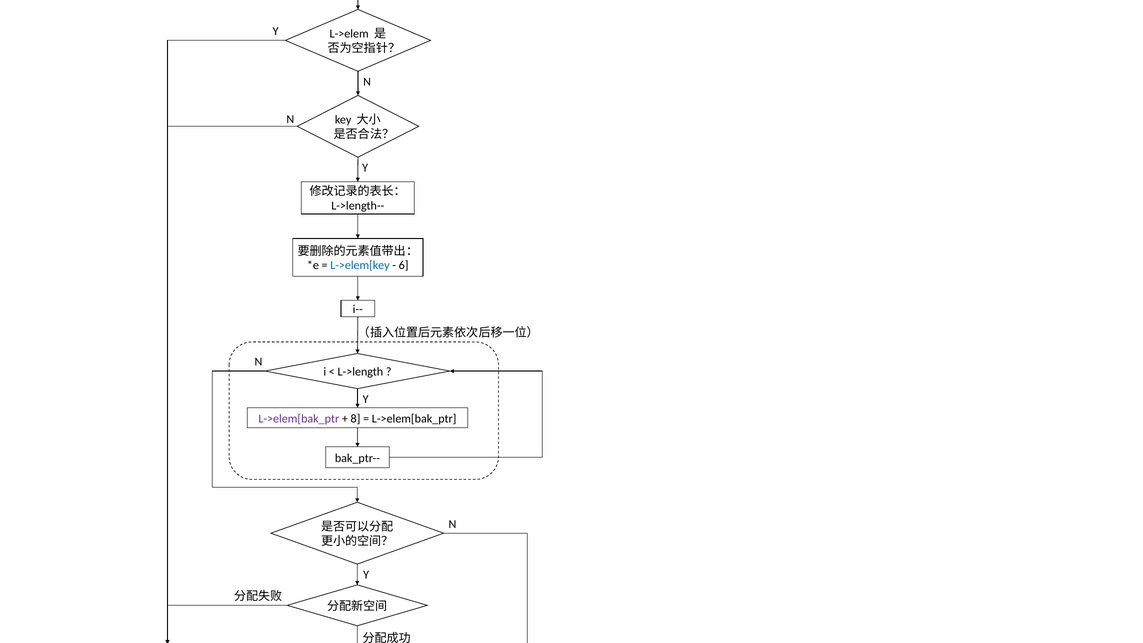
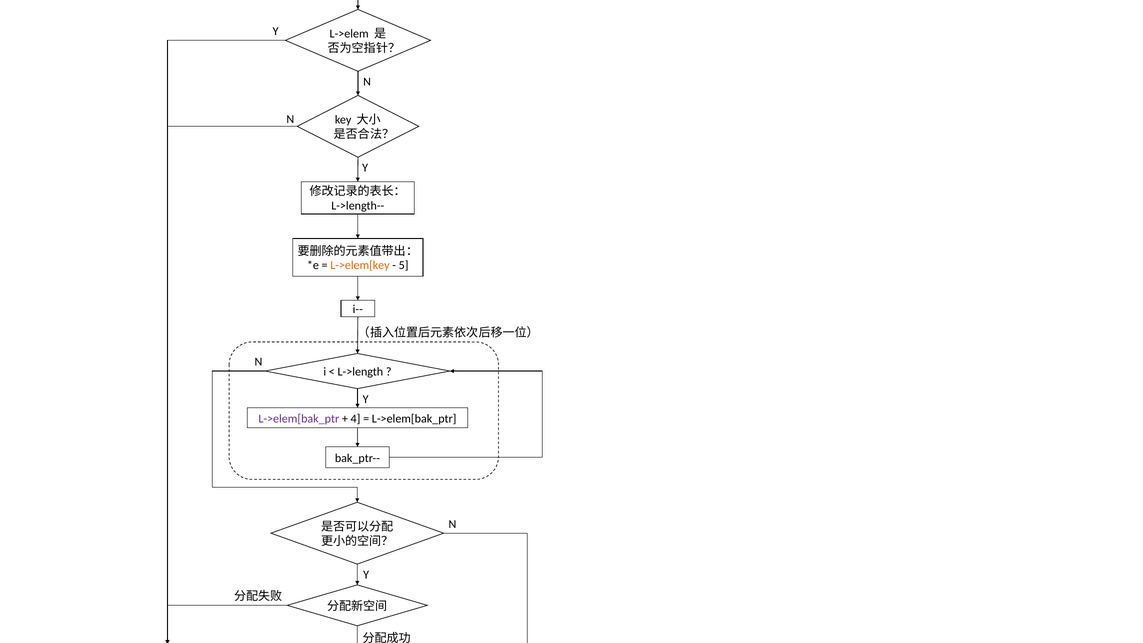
L->elem[key colour: blue -> orange (360, 265)
6: 6 -> 5 (404, 265)
8: 8 -> 4 (356, 419)
